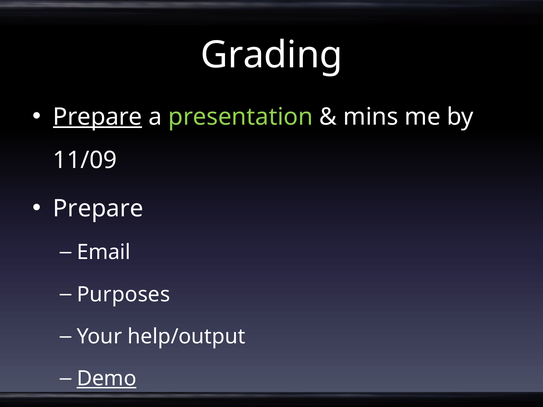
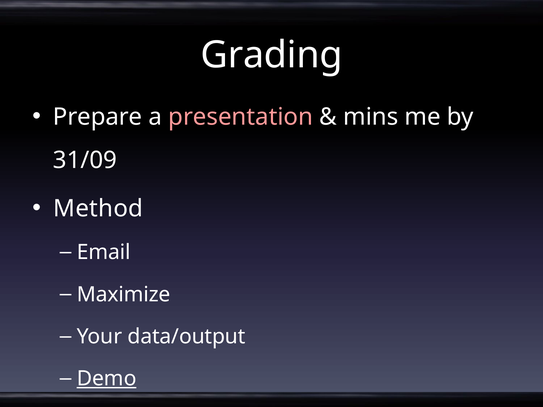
Prepare underline: present -> none (98, 117)
presentation colour: light green -> pink (241, 117)
11/09: 11/09 -> 31/09 (85, 160)
Prepare: Prepare -> Method (98, 209)
Purposes: Purposes -> Maximize (124, 295)
help/output: help/output -> data/output (187, 337)
